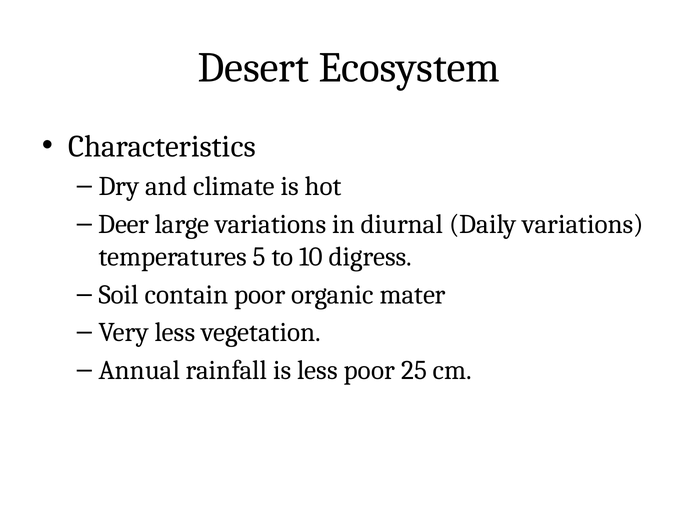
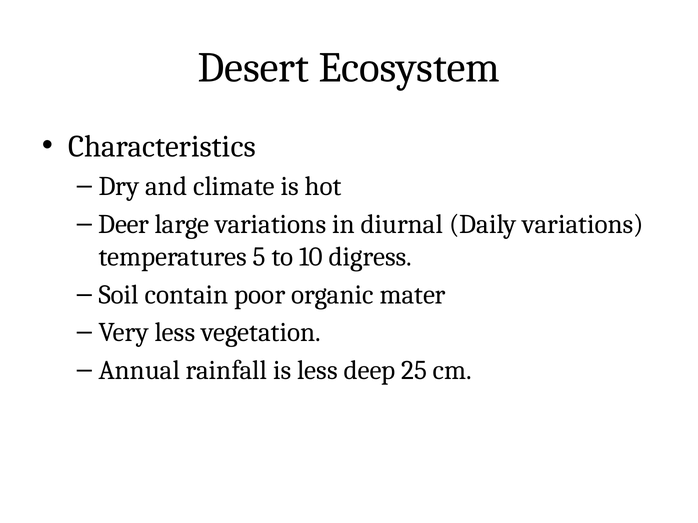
less poor: poor -> deep (370, 371)
